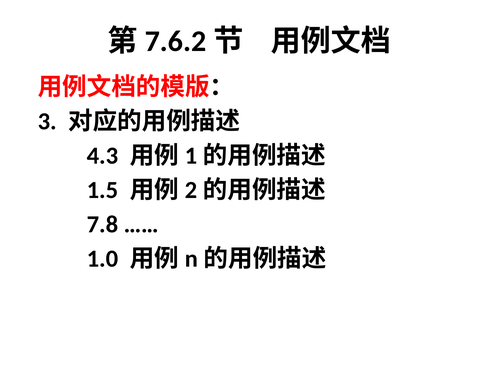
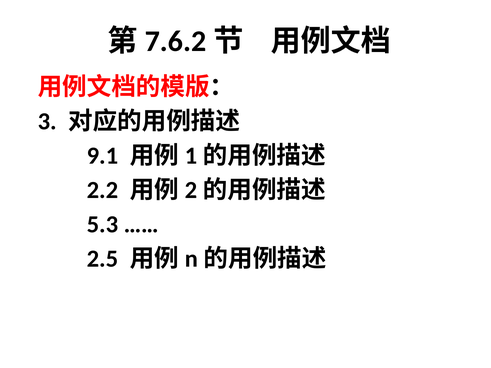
4.3: 4.3 -> 9.1 (103, 156)
1.5: 1.5 -> 2.2 (103, 190)
7.8: 7.8 -> 5.3 (103, 225)
1.0: 1.0 -> 2.5 (103, 259)
